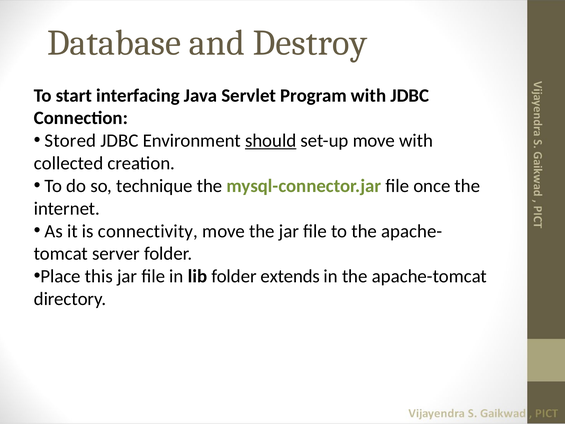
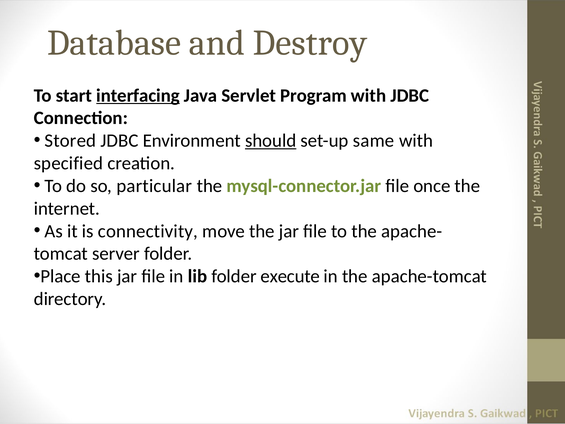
interfacing underline: none -> present (138, 95)
set-up move: move -> same (374, 141)
collected: collected -> specified (68, 163)
technique: technique -> particular (154, 186)
extends: extends -> execute (290, 276)
